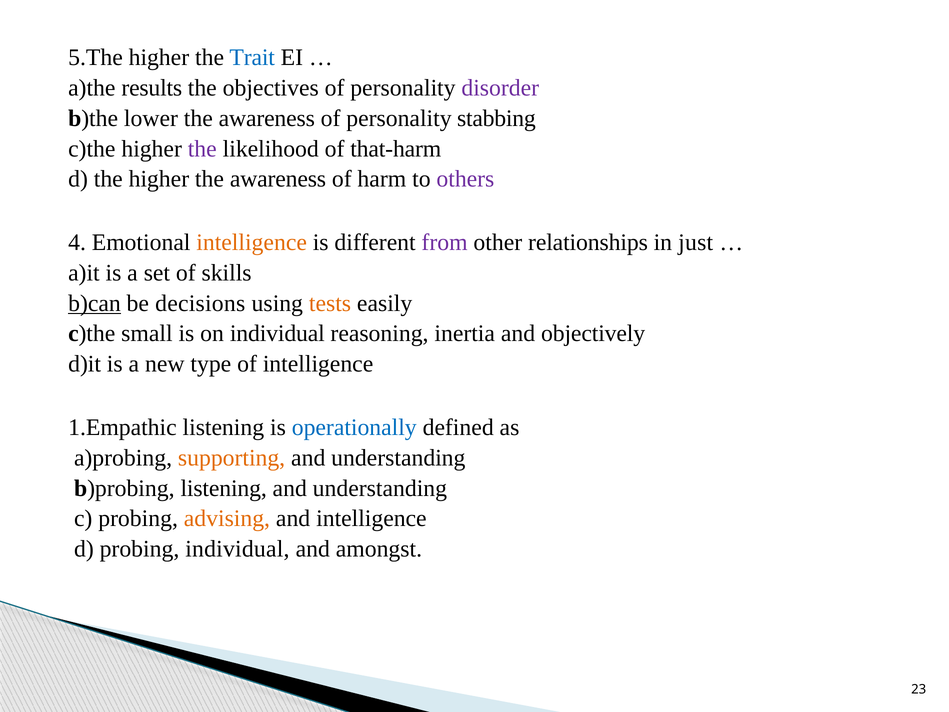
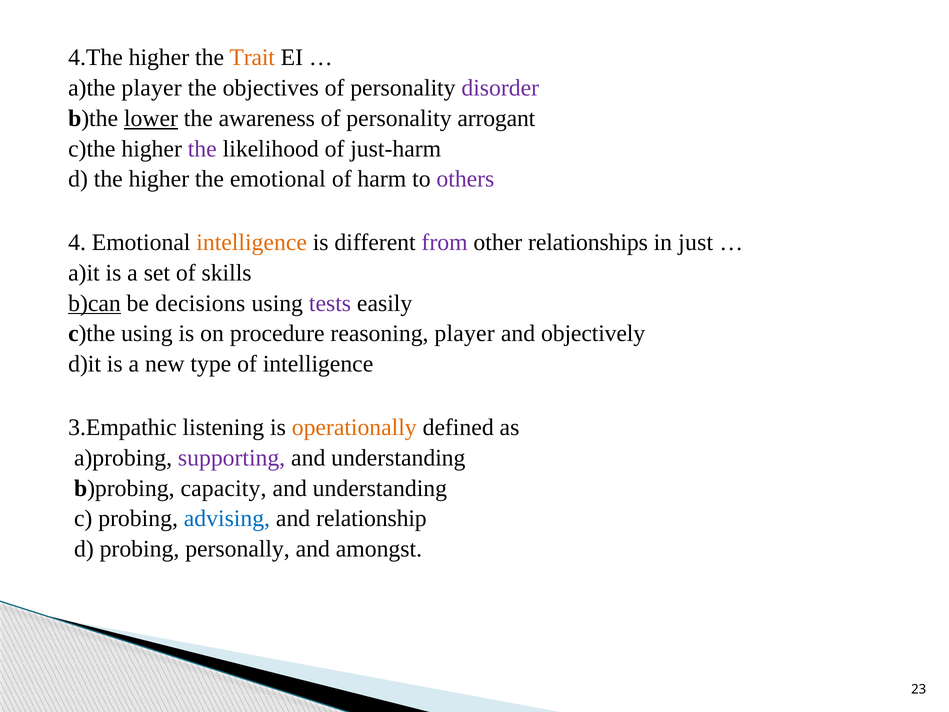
5.The: 5.The -> 4.The (95, 58)
Trait colour: blue -> orange (252, 58)
a)the results: results -> player (152, 88)
lower underline: none -> present (151, 118)
stabbing: stabbing -> arrogant (496, 118)
that-harm: that-harm -> just-harm (396, 149)
higher the awareness: awareness -> emotional (278, 179)
tests colour: orange -> purple (330, 303)
c)the small: small -> using (147, 334)
on individual: individual -> procedure (277, 334)
reasoning inertia: inertia -> player (465, 334)
1.Empathic: 1.Empathic -> 3.Empathic (122, 427)
operationally colour: blue -> orange (354, 427)
supporting colour: orange -> purple (232, 458)
b)probing listening: listening -> capacity (224, 488)
advising colour: orange -> blue (227, 518)
and intelligence: intelligence -> relationship (371, 518)
probing individual: individual -> personally (238, 549)
